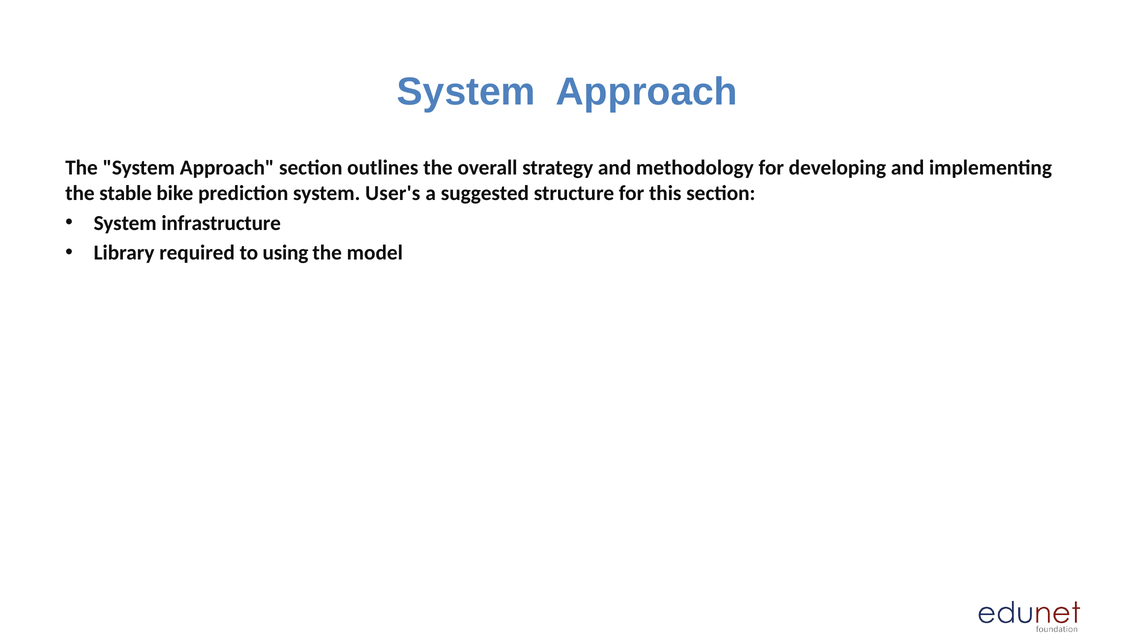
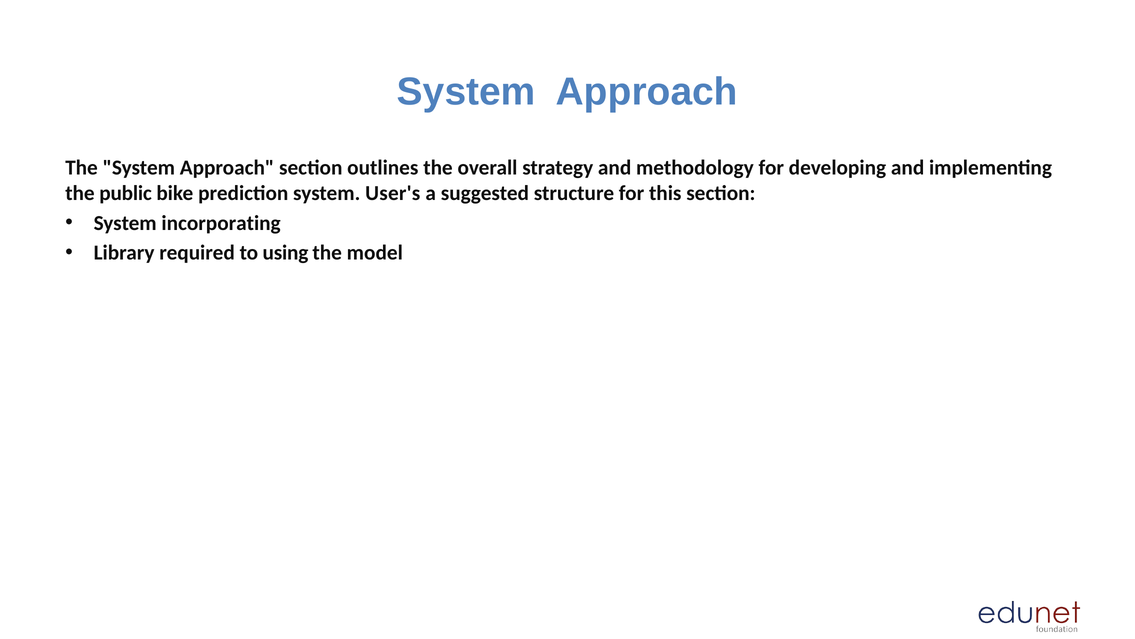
stable: stable -> public (126, 193)
infrastructure: infrastructure -> incorporating (221, 223)
